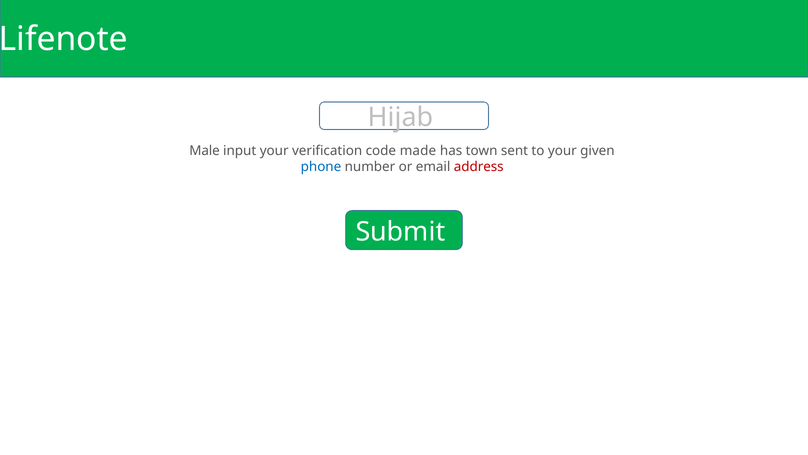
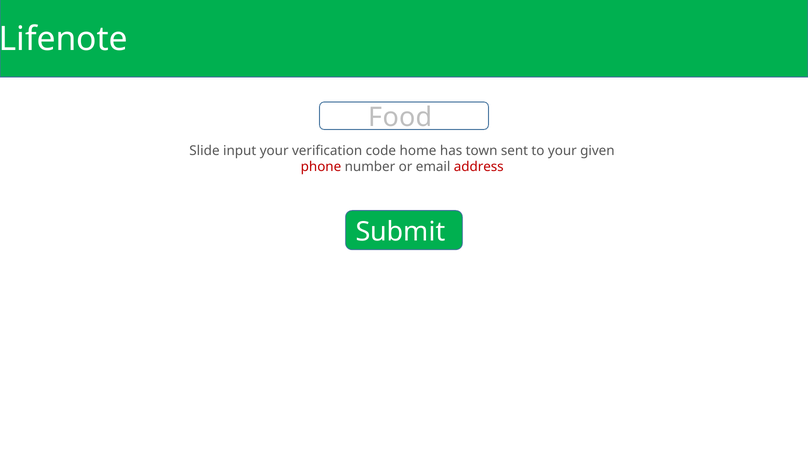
Hijab: Hijab -> Food (400, 117)
Male: Male -> Slide (204, 150)
made: made -> home (418, 150)
phone colour: blue -> red (321, 167)
